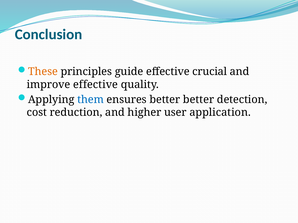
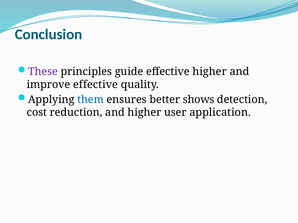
These colour: orange -> purple (43, 72)
effective crucial: crucial -> higher (210, 72)
better better: better -> shows (199, 100)
